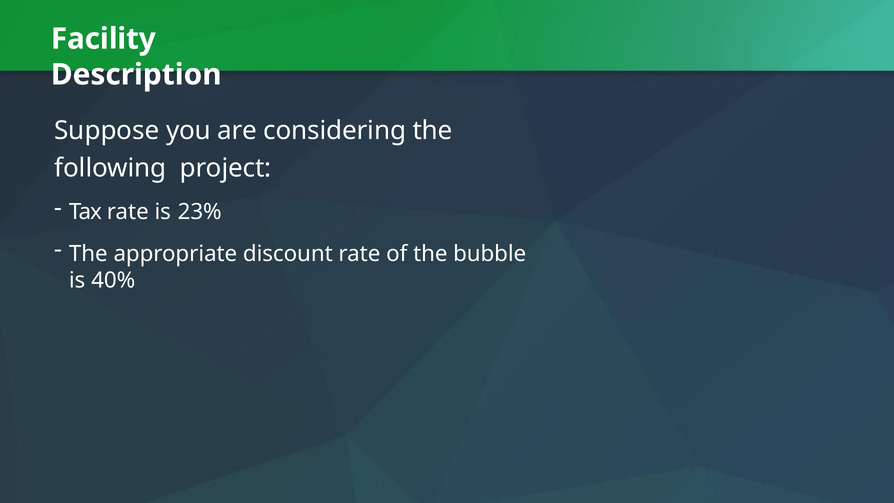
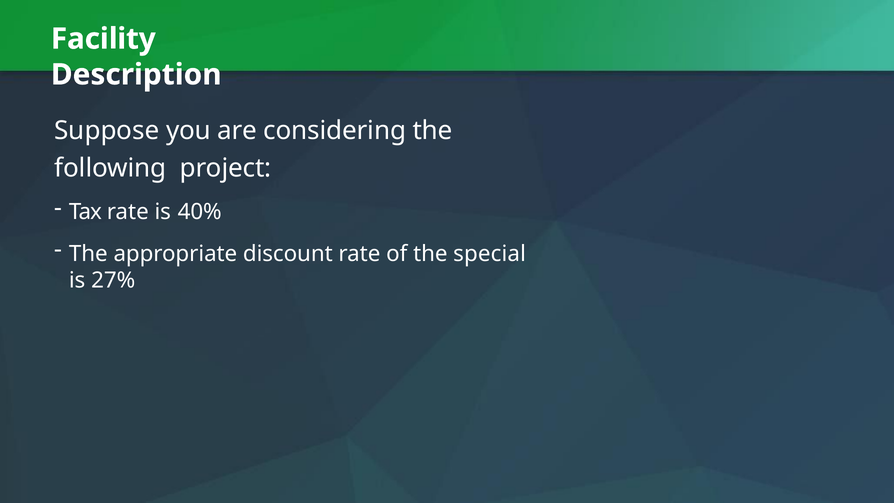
23%: 23% -> 40% (200, 212)
bubble: bubble -> special (490, 254)
40%: 40% -> 27% (113, 280)
